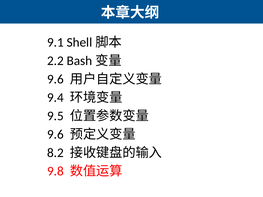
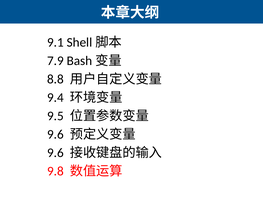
2.2: 2.2 -> 7.9 (55, 61)
9.6: 9.6 -> 8.8 (55, 79)
8.2: 8.2 -> 9.6 (55, 153)
